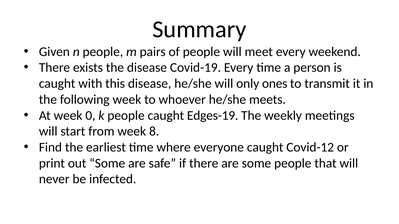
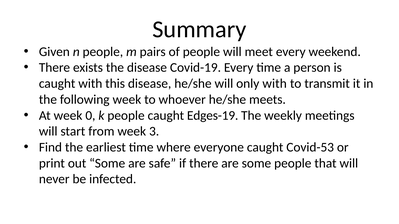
only ones: ones -> with (275, 84)
8: 8 -> 3 (154, 132)
Covid-12: Covid-12 -> Covid-53 (310, 148)
